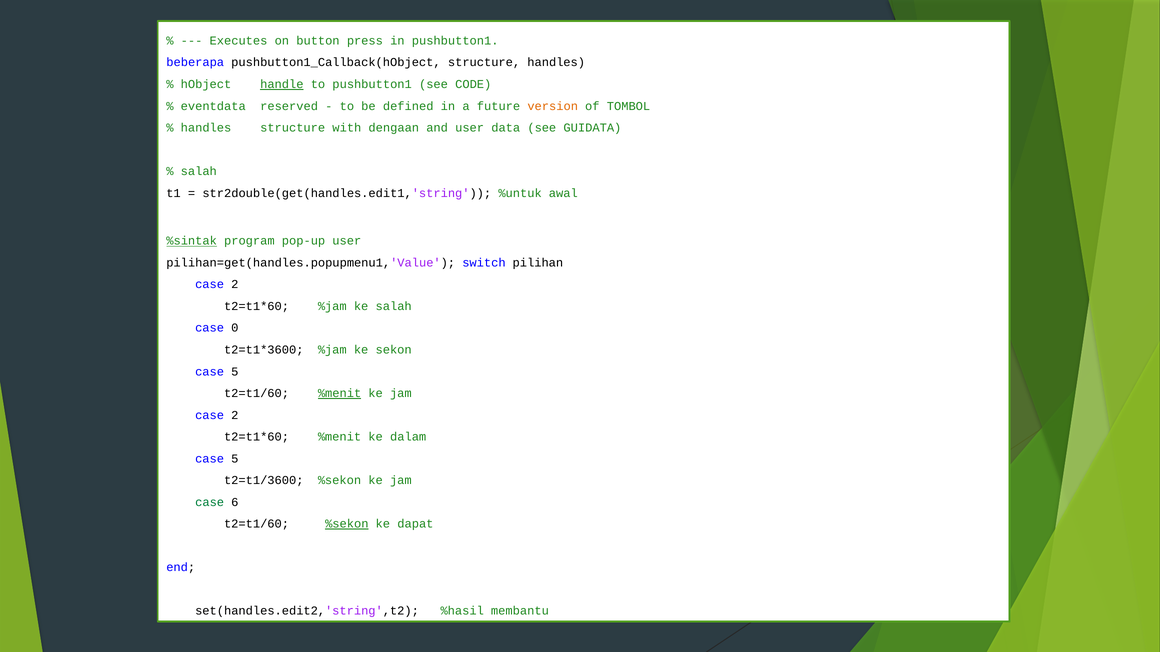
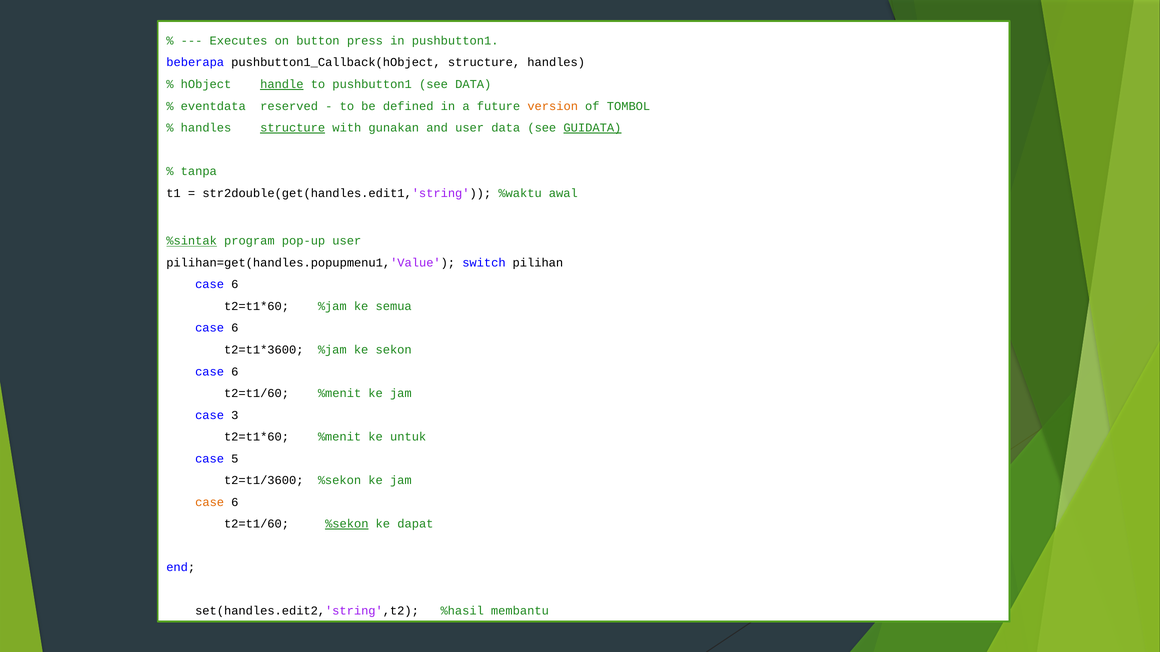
see CODE: CODE -> DATA (473, 84)
structure underline: none -> present (293, 128)
dengaan: dengaan -> gunakan (394, 128)
GUIDATA underline: none -> present (592, 128)
salah: salah -> tanpa (199, 171)
%untuk: %untuk -> %waktu (520, 193)
2: 2 -> 6 (235, 285)
ke salah: salah -> semua (394, 306)
0: 0 -> 6 (235, 328)
5: 5 -> 6 (235, 372)
%menit underline: present -> none (340, 394)
2: 2 -> 3 (235, 415)
dalam: dalam -> untuk (408, 437)
case colour: green -> orange (210, 503)
